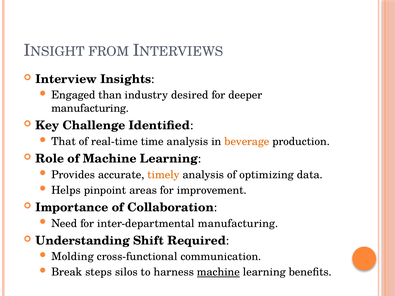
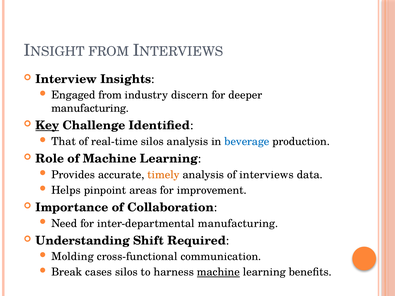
Engaged than: than -> from (110, 95)
desired: desired -> discern (190, 95)
Key underline: none -> present (47, 126)
real-time time: time -> silos (152, 142)
beverage colour: orange -> blue (247, 142)
optimizing: optimizing -> interviews (266, 175)
steps: steps -> cases (99, 272)
